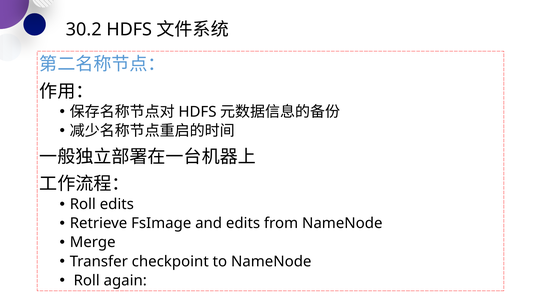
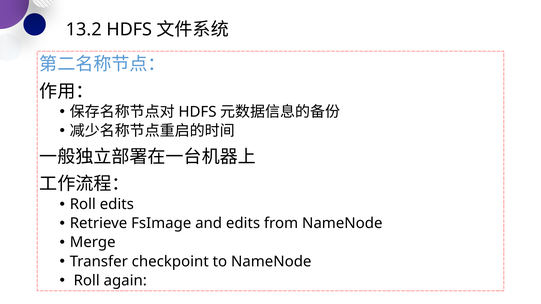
30.2: 30.2 -> 13.2 (84, 29)
